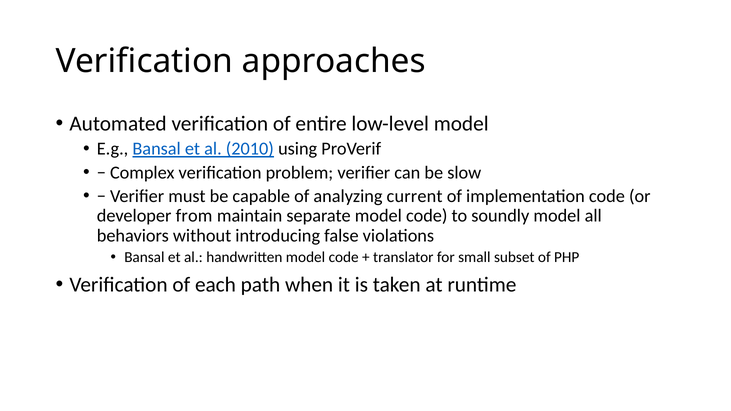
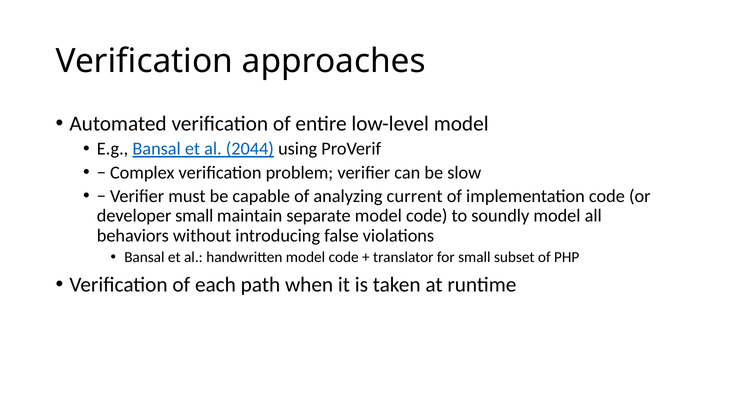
2010: 2010 -> 2044 (250, 149)
developer from: from -> small (194, 216)
